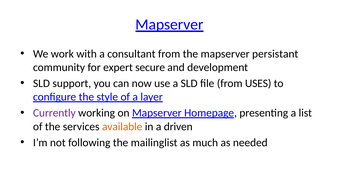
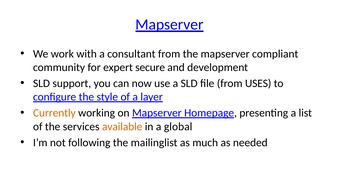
persistant: persistant -> compliant (275, 54)
Currently colour: purple -> orange (54, 113)
driven: driven -> global (178, 127)
